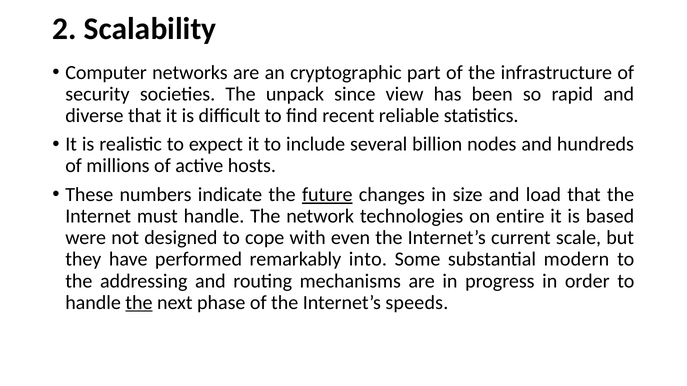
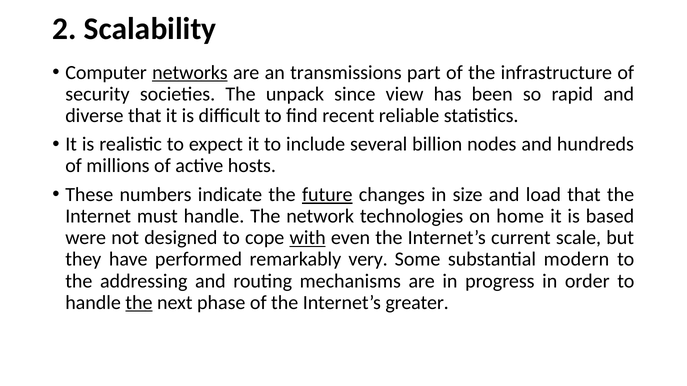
networks underline: none -> present (190, 72)
cryptographic: cryptographic -> transmissions (346, 72)
entire: entire -> home (520, 216)
with underline: none -> present (308, 238)
into: into -> very (368, 260)
speeds: speeds -> greater (417, 303)
